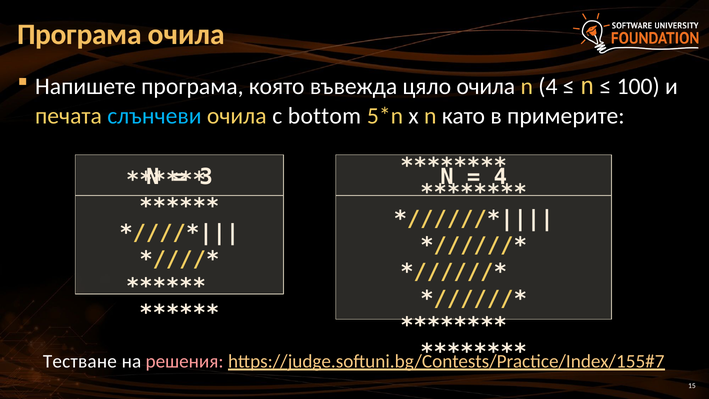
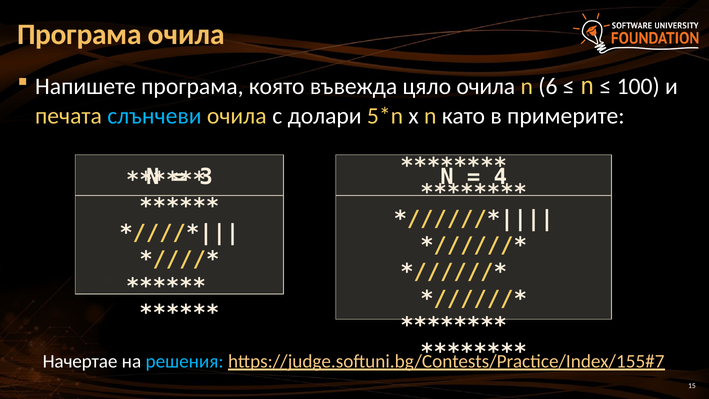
n 4: 4 -> 6 (548, 86)
bottom: bottom -> долари (325, 116)
Тестване: Тестване -> Начертае (80, 361)
решения colour: pink -> light blue (185, 361)
